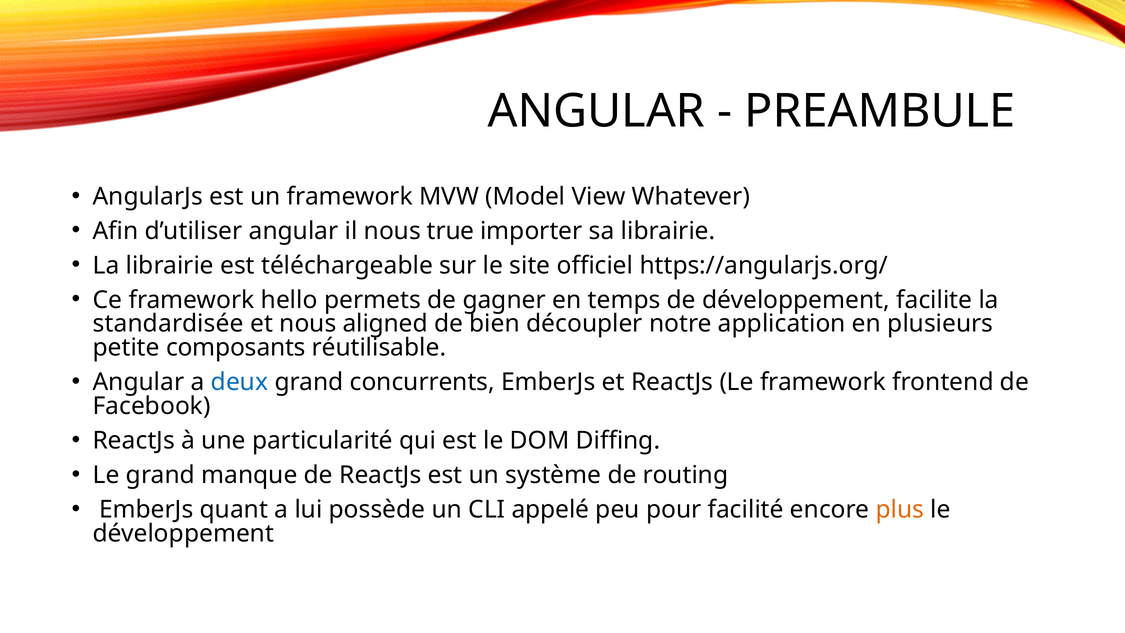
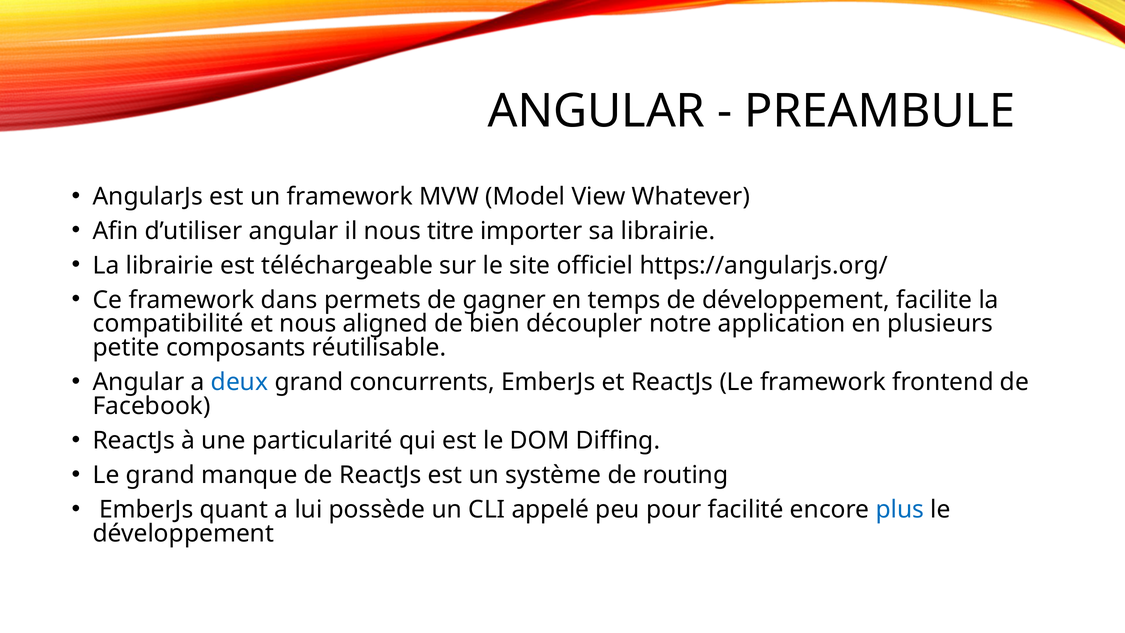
true: true -> titre (451, 231)
hello: hello -> dans (289, 300)
standardisée: standardisée -> compatibilité (168, 324)
plus colour: orange -> blue (900, 509)
